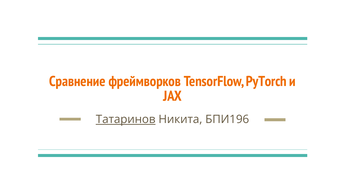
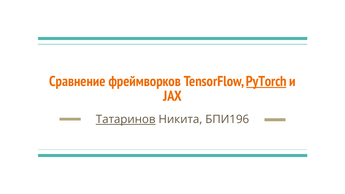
PyTorch underline: none -> present (266, 81)
